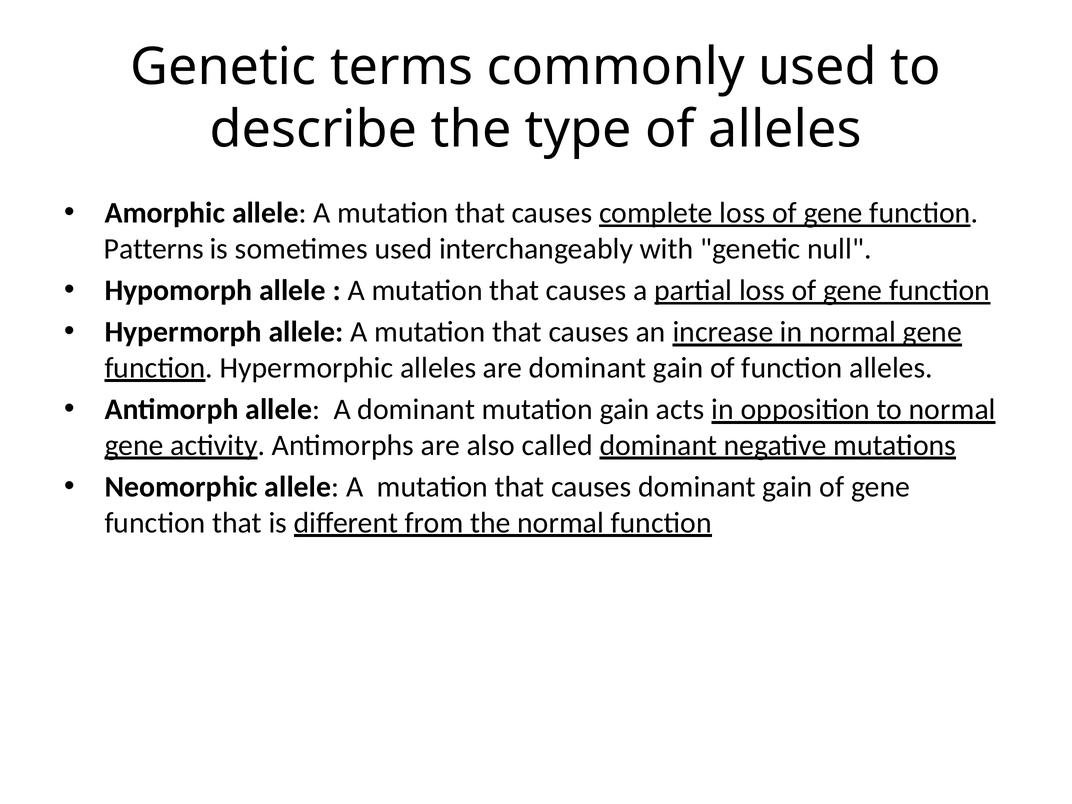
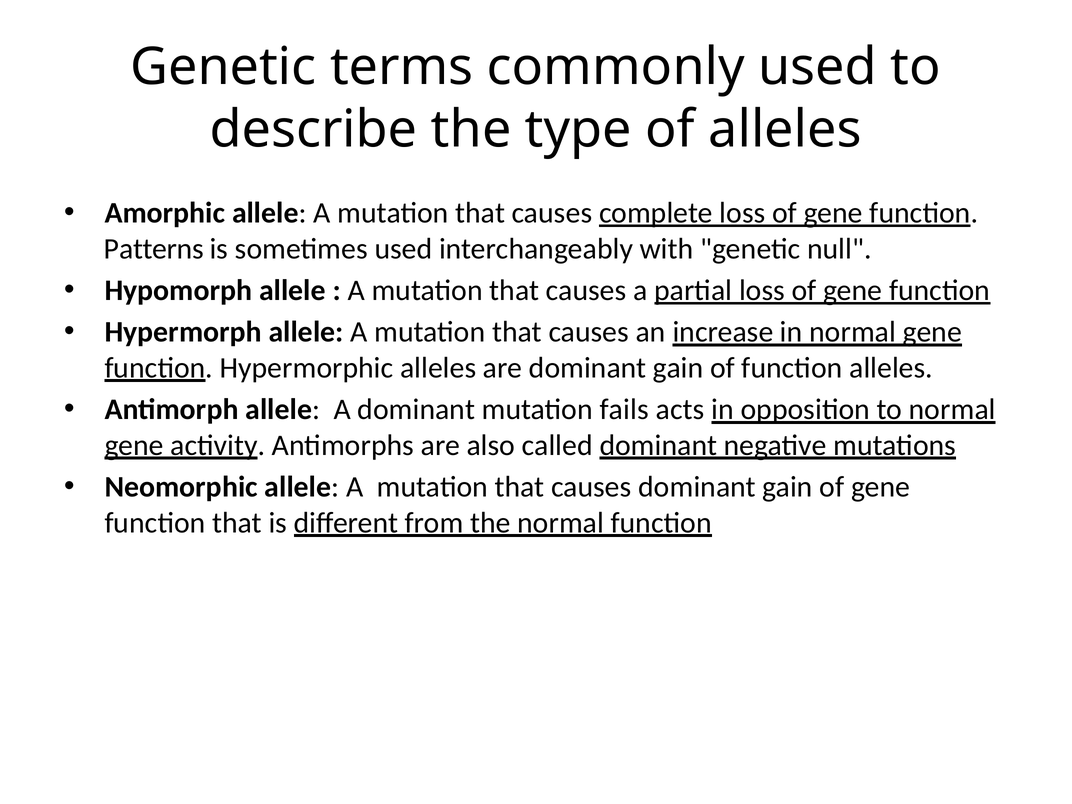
mutation gain: gain -> fails (624, 410)
